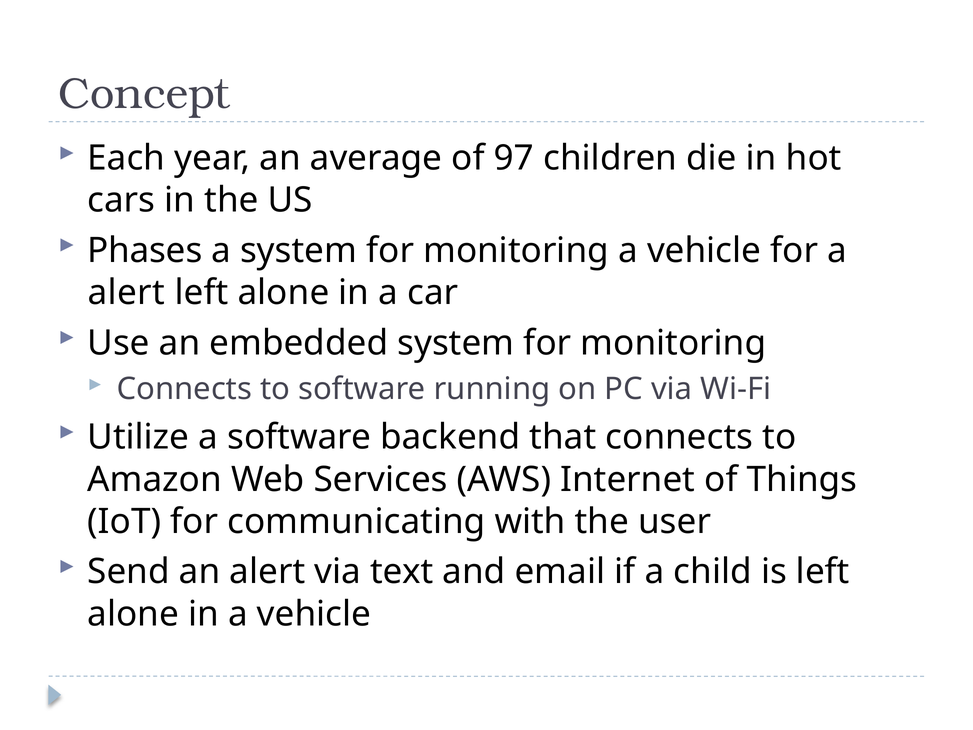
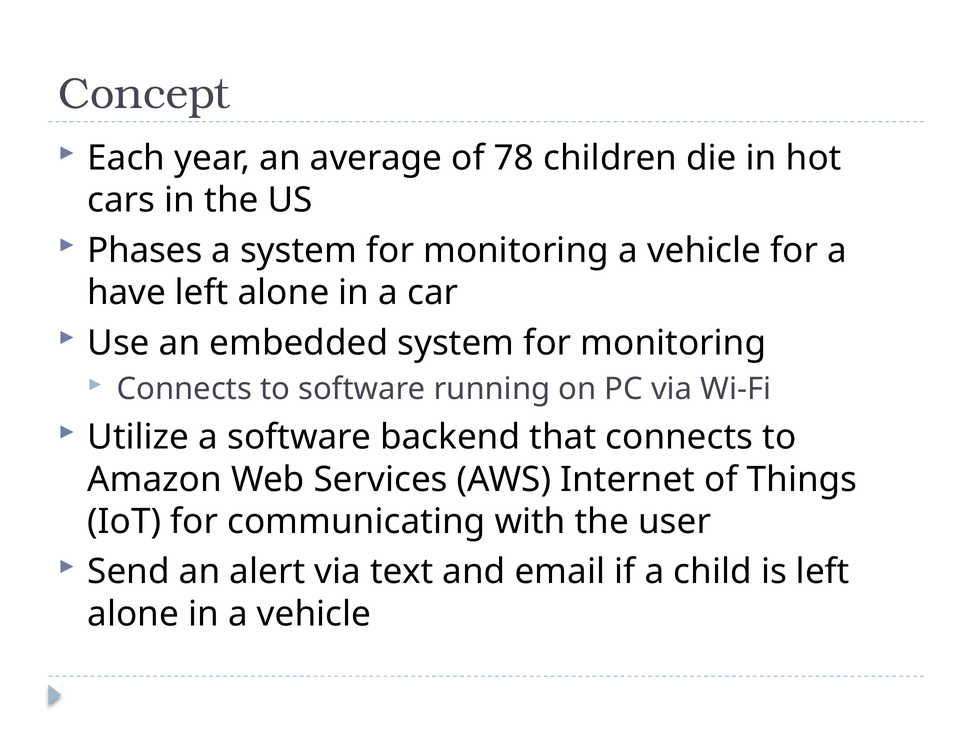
97: 97 -> 78 (514, 158)
alert: alert -> have (127, 293)
